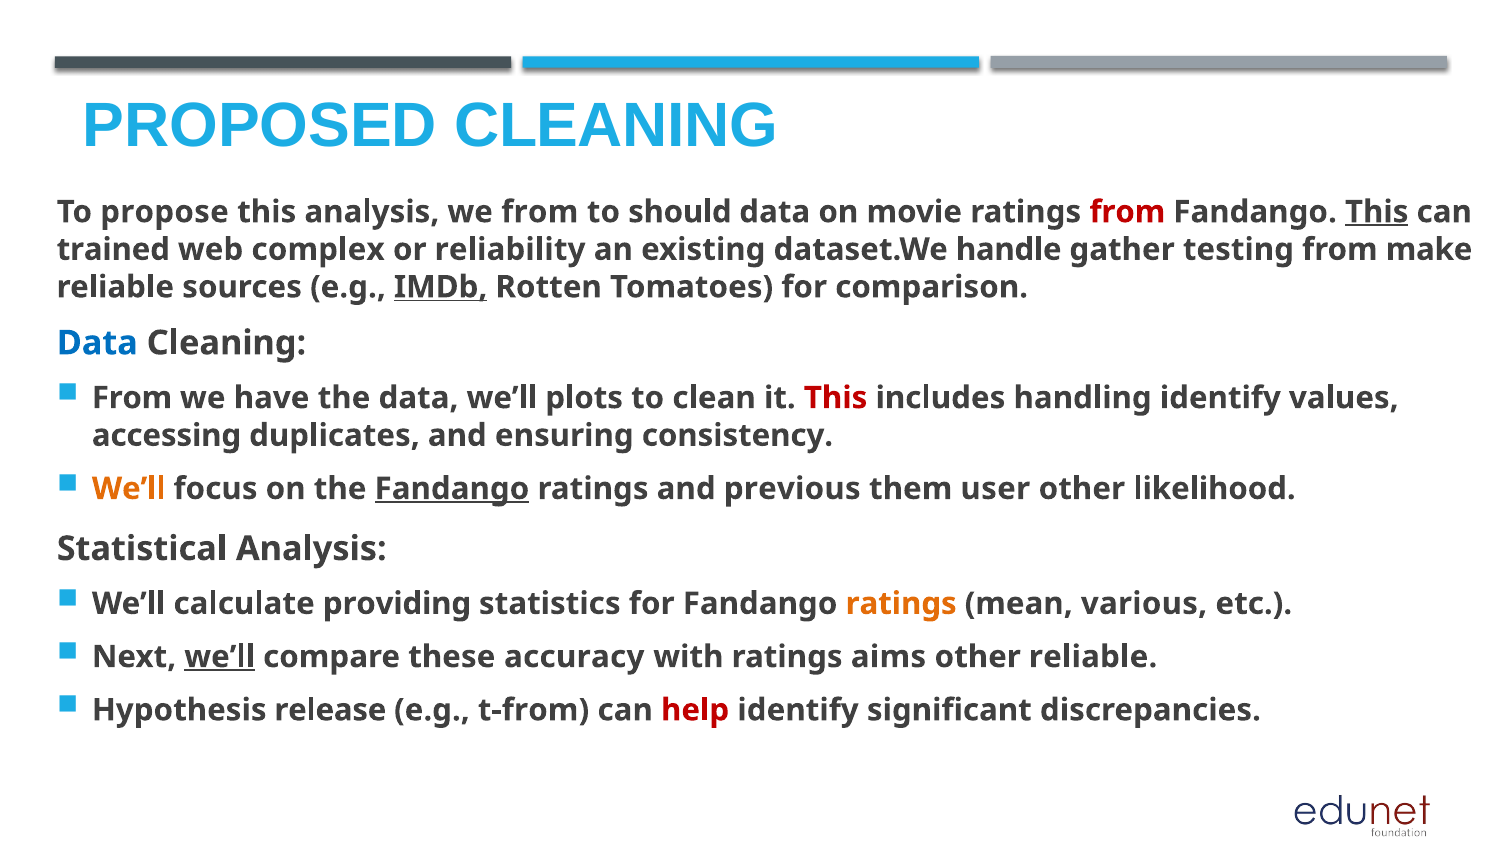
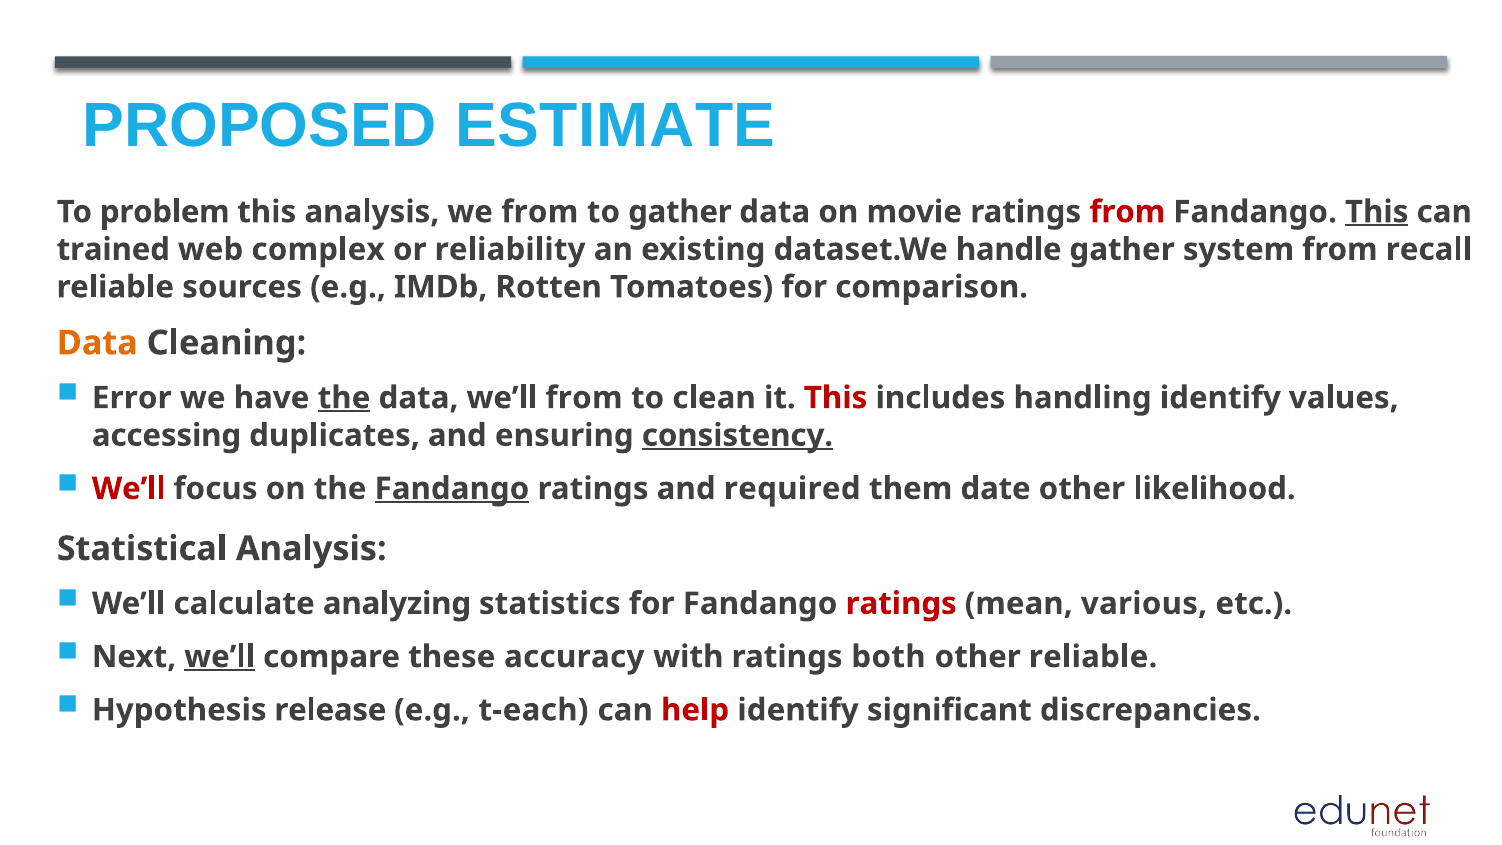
PROPOSED CLEANING: CLEANING -> ESTIMATE (615, 126)
propose: propose -> problem (165, 212)
to should: should -> gather (680, 212)
testing: testing -> system (1238, 249)
make: make -> recall (1429, 249)
IMDb underline: present -> none (441, 287)
Data colour: blue -> orange (97, 343)
From: From -> Error (132, 398)
the underline: none -> present (344, 398)
we’ll plots: plots -> from (584, 398)
consistency underline: none -> present (737, 435)
We’ll colour: orange -> red (129, 489)
previous: previous -> required (792, 489)
user: user -> date (996, 489)
providing: providing -> analyzing (397, 604)
ratings colour: orange -> red (901, 604)
aims: aims -> both (888, 657)
t-from: t-from -> t-each (533, 710)
